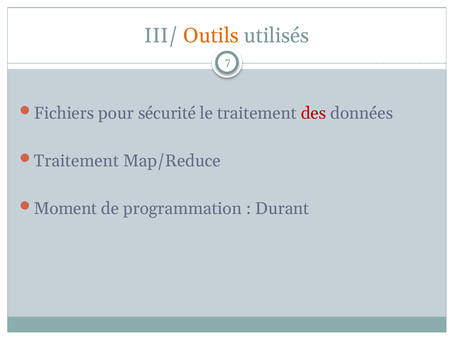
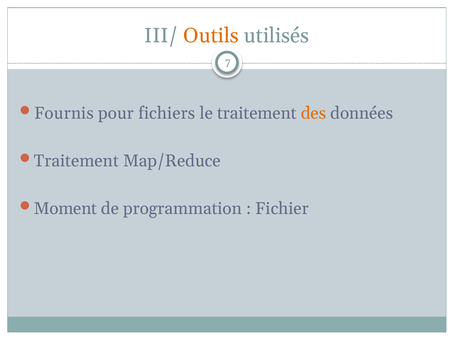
Fichiers: Fichiers -> Fournis (64, 113)
sécurité: sécurité -> fichiers (167, 113)
des colour: red -> orange (313, 113)
Durant: Durant -> Fichier (282, 209)
